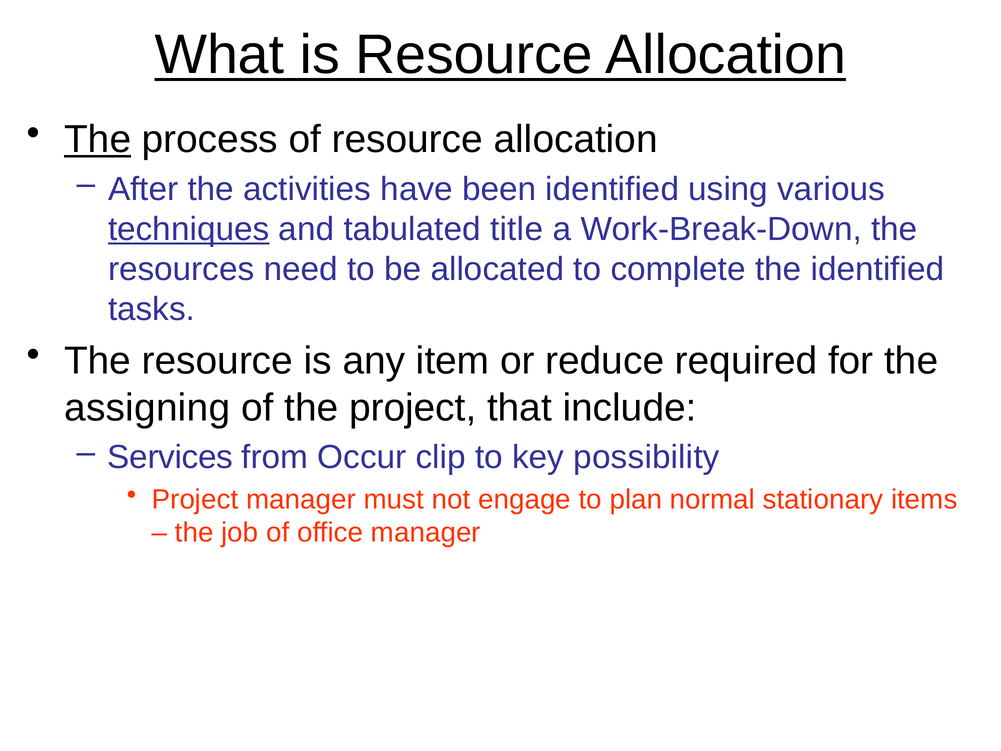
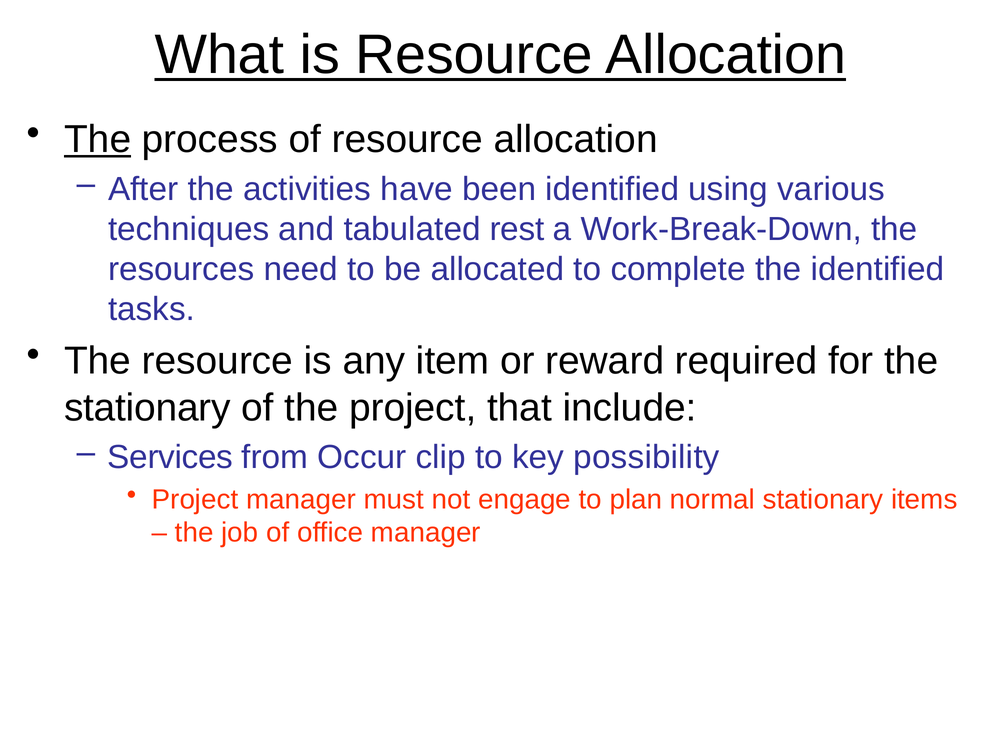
techniques underline: present -> none (189, 229)
title: title -> rest (517, 229)
reduce: reduce -> reward (605, 361)
assigning: assigning -> stationary (147, 408)
